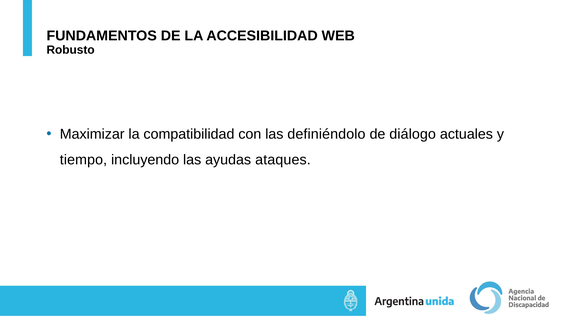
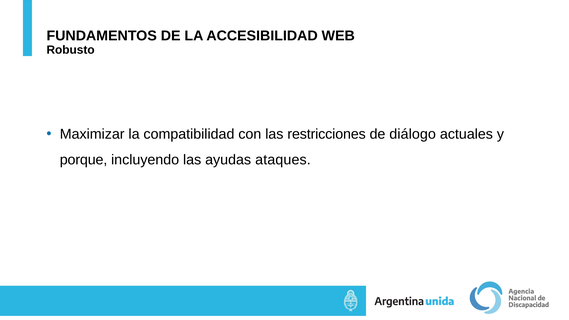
definiéndolo: definiéndolo -> restricciones (327, 134)
tiempo: tiempo -> porque (84, 160)
